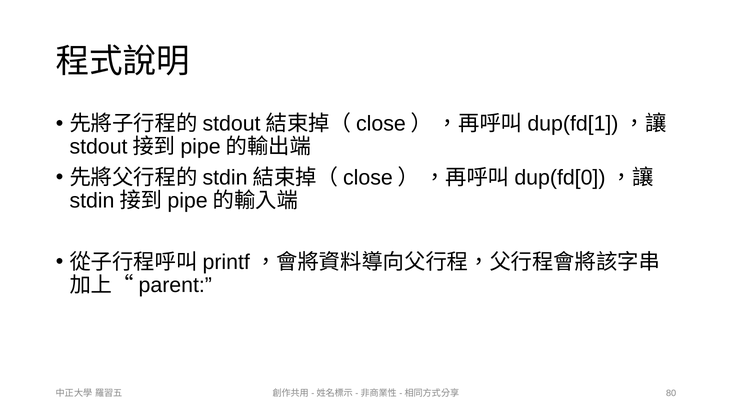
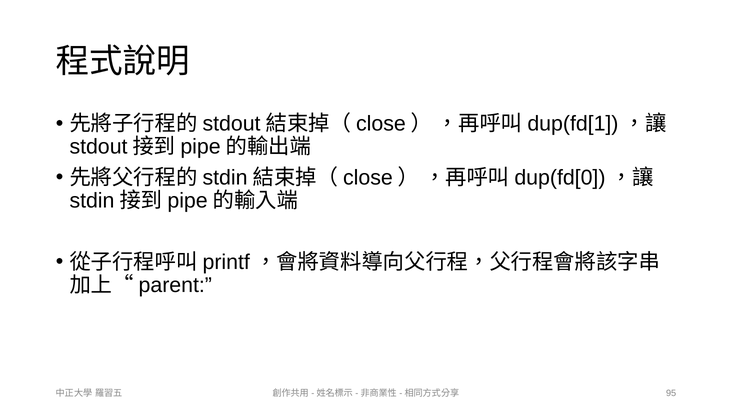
80: 80 -> 95 (671, 393)
